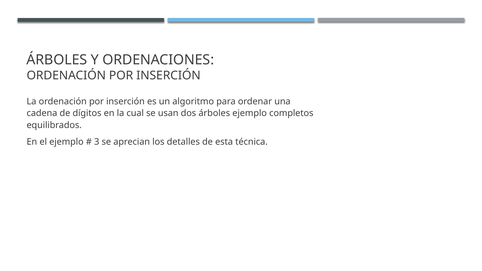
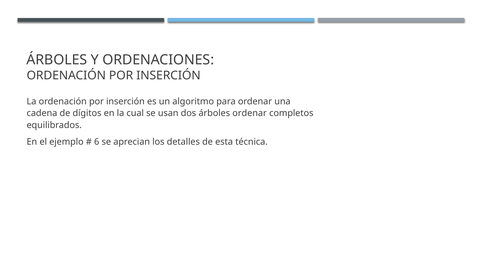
árboles ejemplo: ejemplo -> ordenar (250, 113)
3: 3 -> 6 (97, 142)
